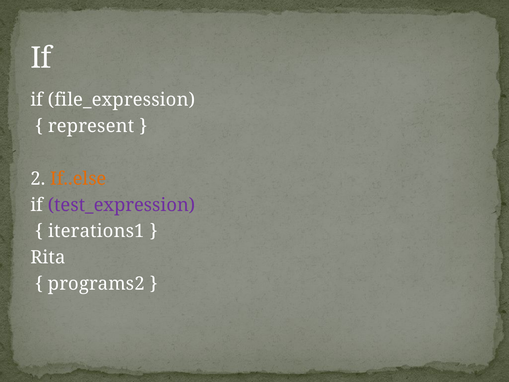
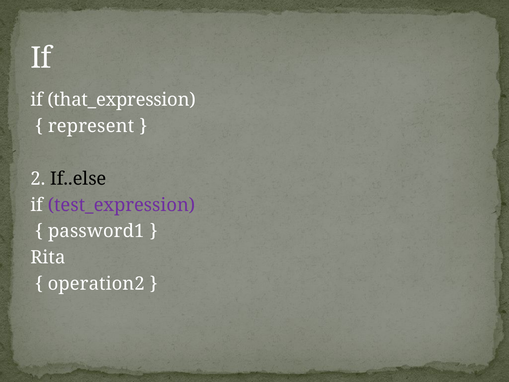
file_expression: file_expression -> that_expression (122, 100)
If..else colour: orange -> black (78, 179)
iterations1: iterations1 -> password1 (96, 231)
programs2: programs2 -> operation2 (96, 284)
